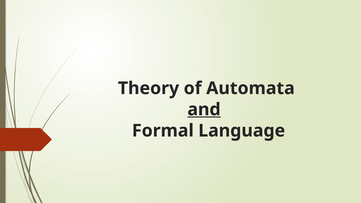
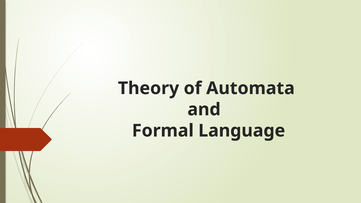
and underline: present -> none (204, 110)
